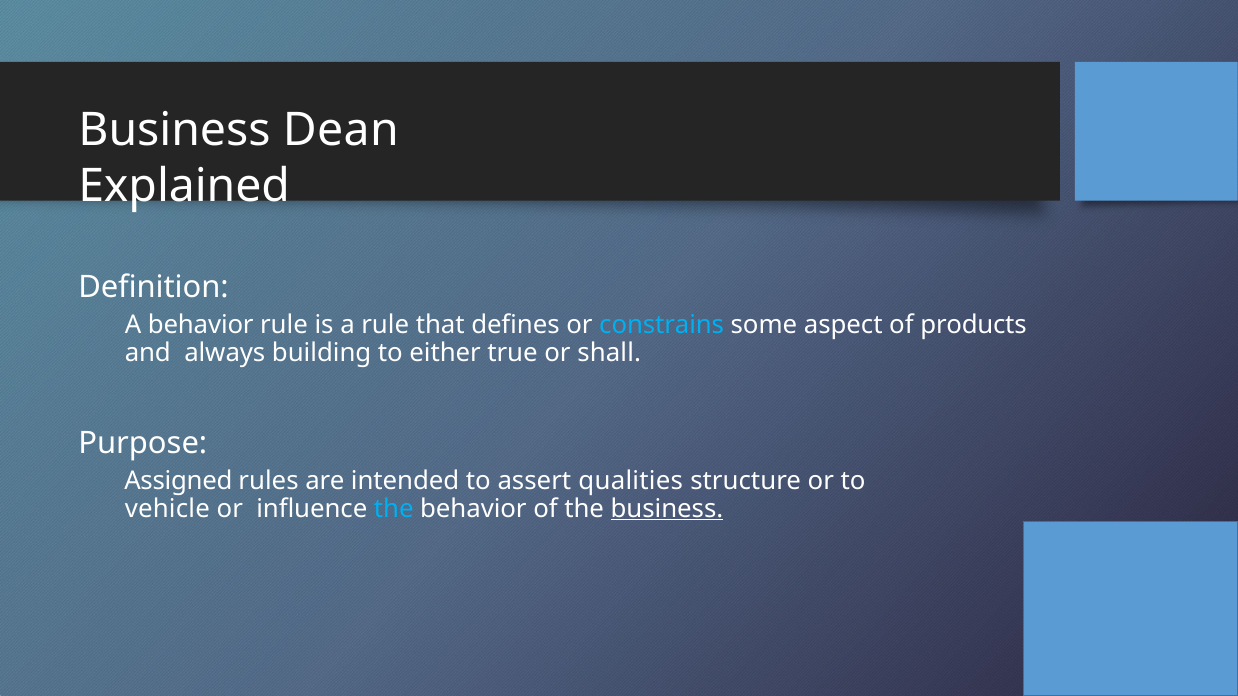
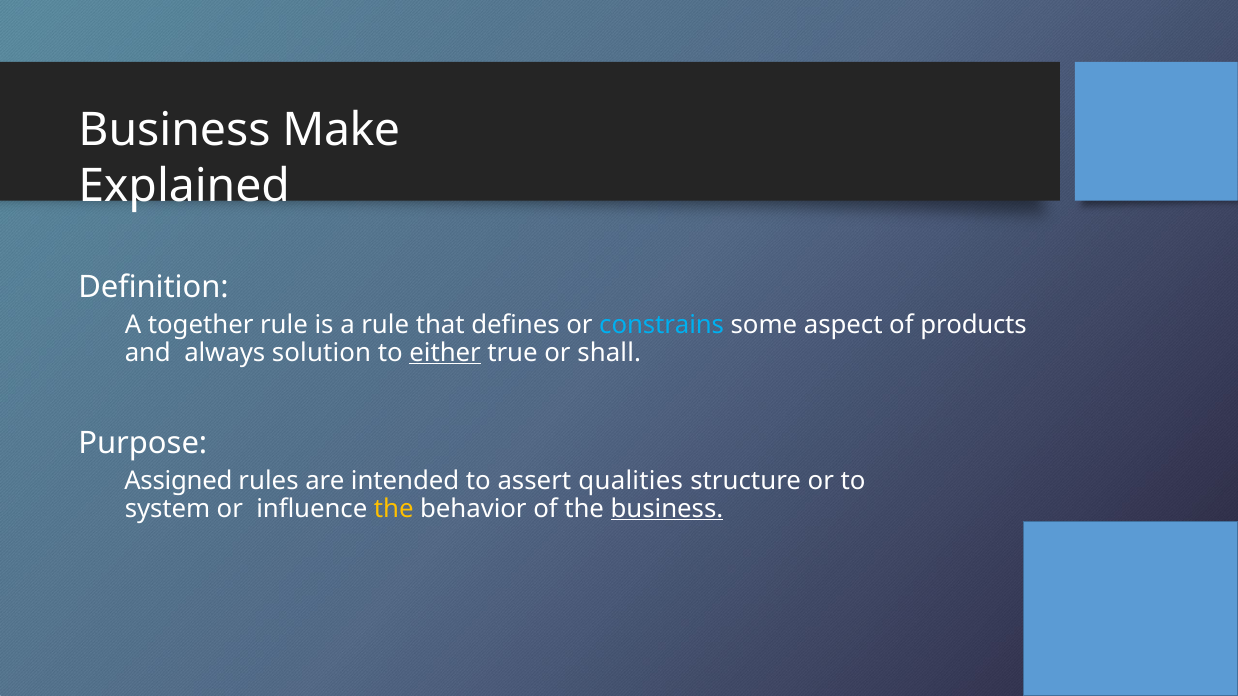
Dean: Dean -> Make (341, 130)
A behavior: behavior -> together (201, 325)
building: building -> solution (322, 353)
either underline: none -> present (445, 353)
vehicle: vehicle -> system (167, 509)
the colour: light blue -> yellow (394, 509)
